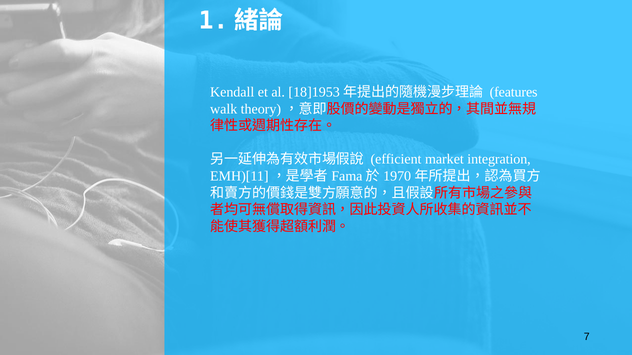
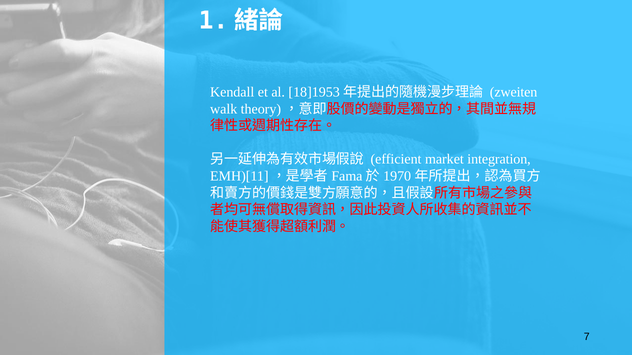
features: features -> zweiten (514, 92)
